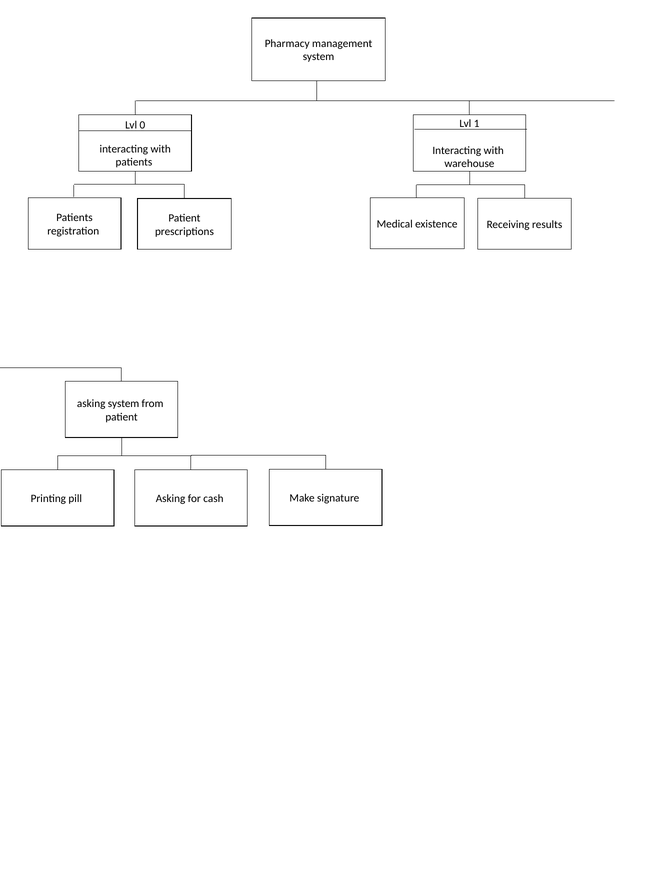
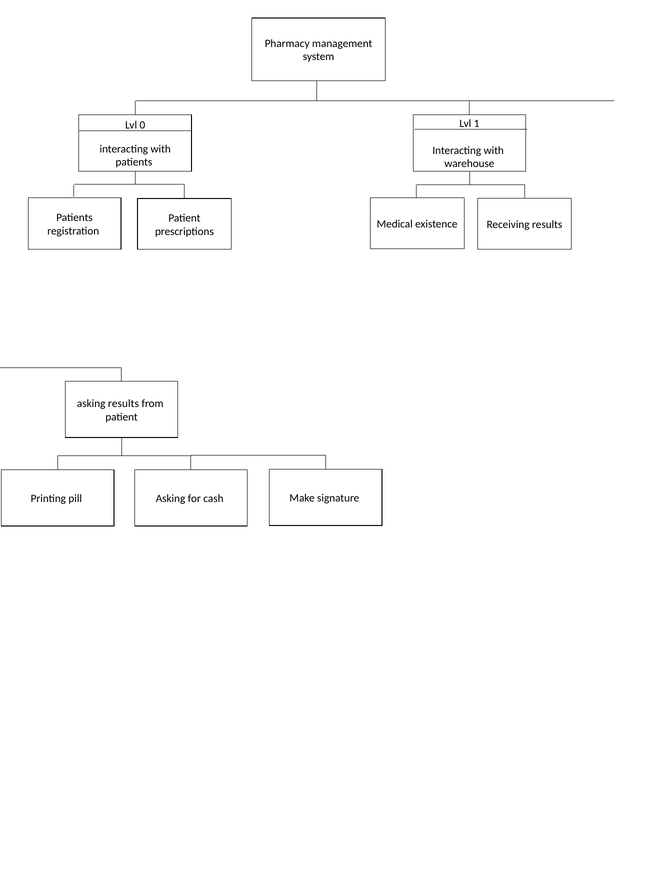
asking system: system -> results (123, 404)
